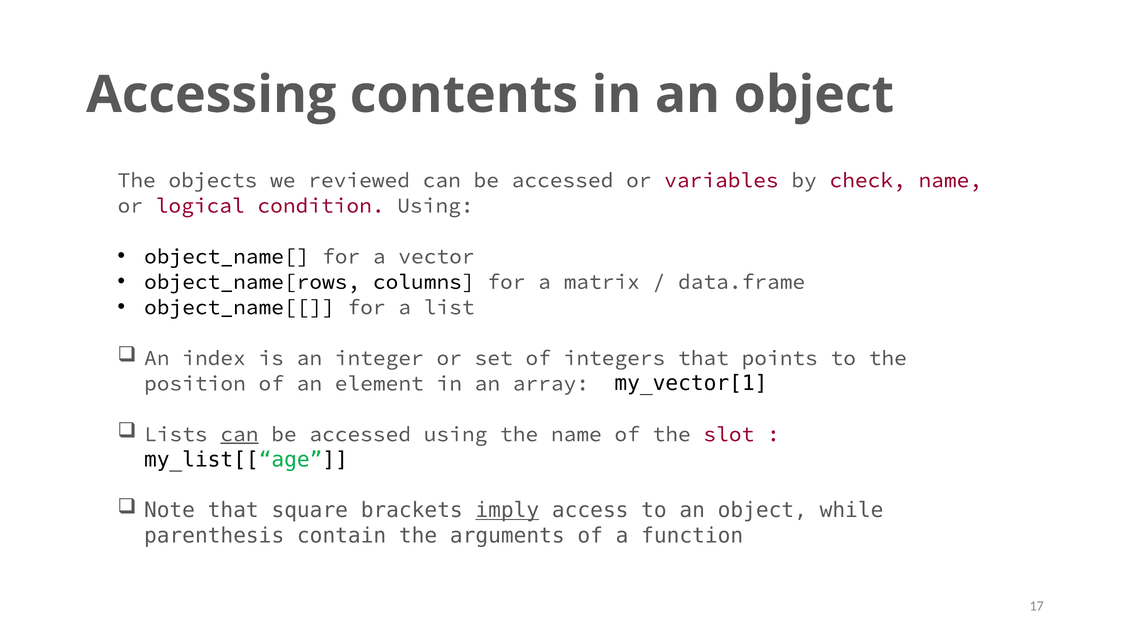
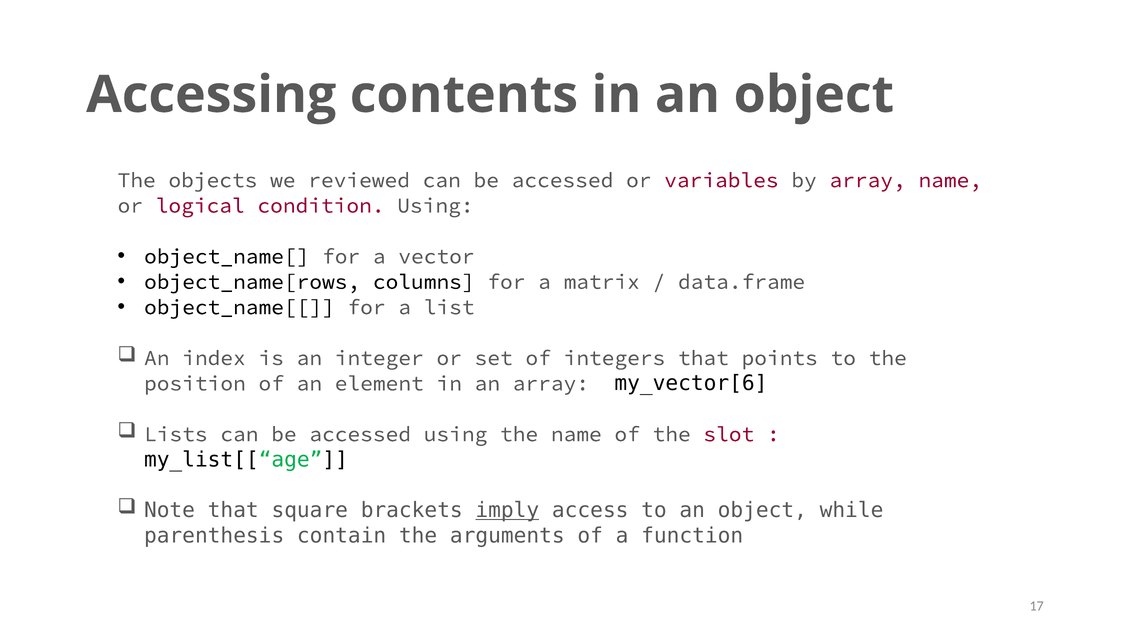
by check: check -> array (868, 180)
my_vector[1: my_vector[1 -> my_vector[6 (691, 384)
can underline: present -> none (239, 435)
